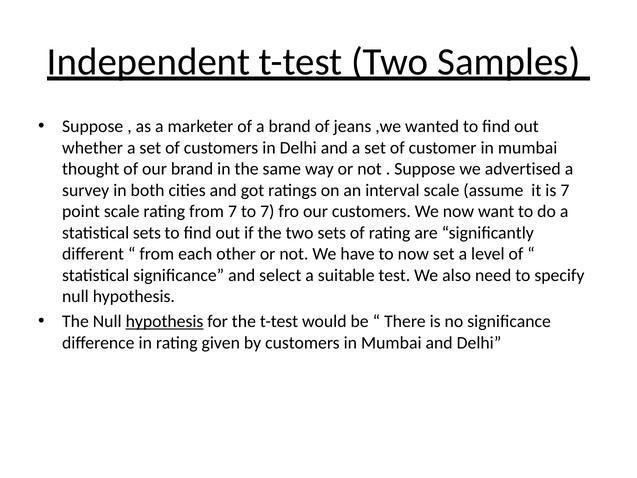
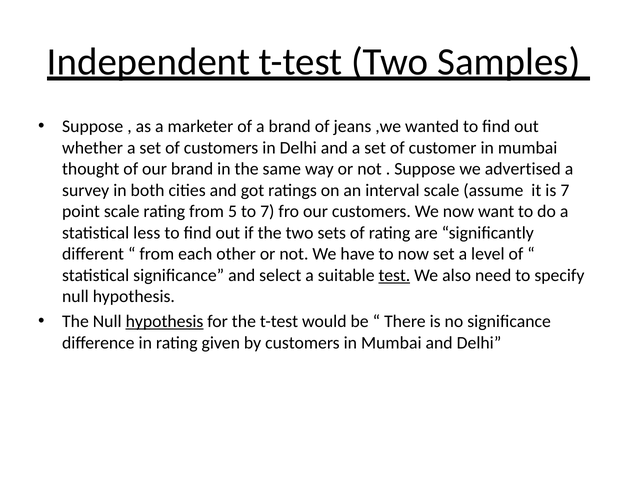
from 7: 7 -> 5 (232, 211)
statistical sets: sets -> less (147, 233)
test underline: none -> present (394, 275)
